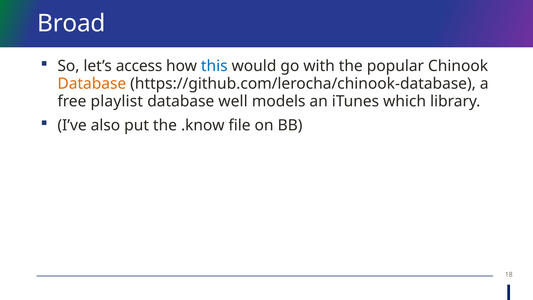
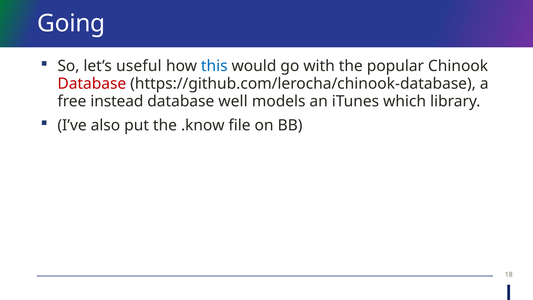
Broad: Broad -> Going (71, 23)
access: access -> useful (139, 66)
Database colour: orange -> red (92, 84)
playlist: playlist -> instead (117, 101)
